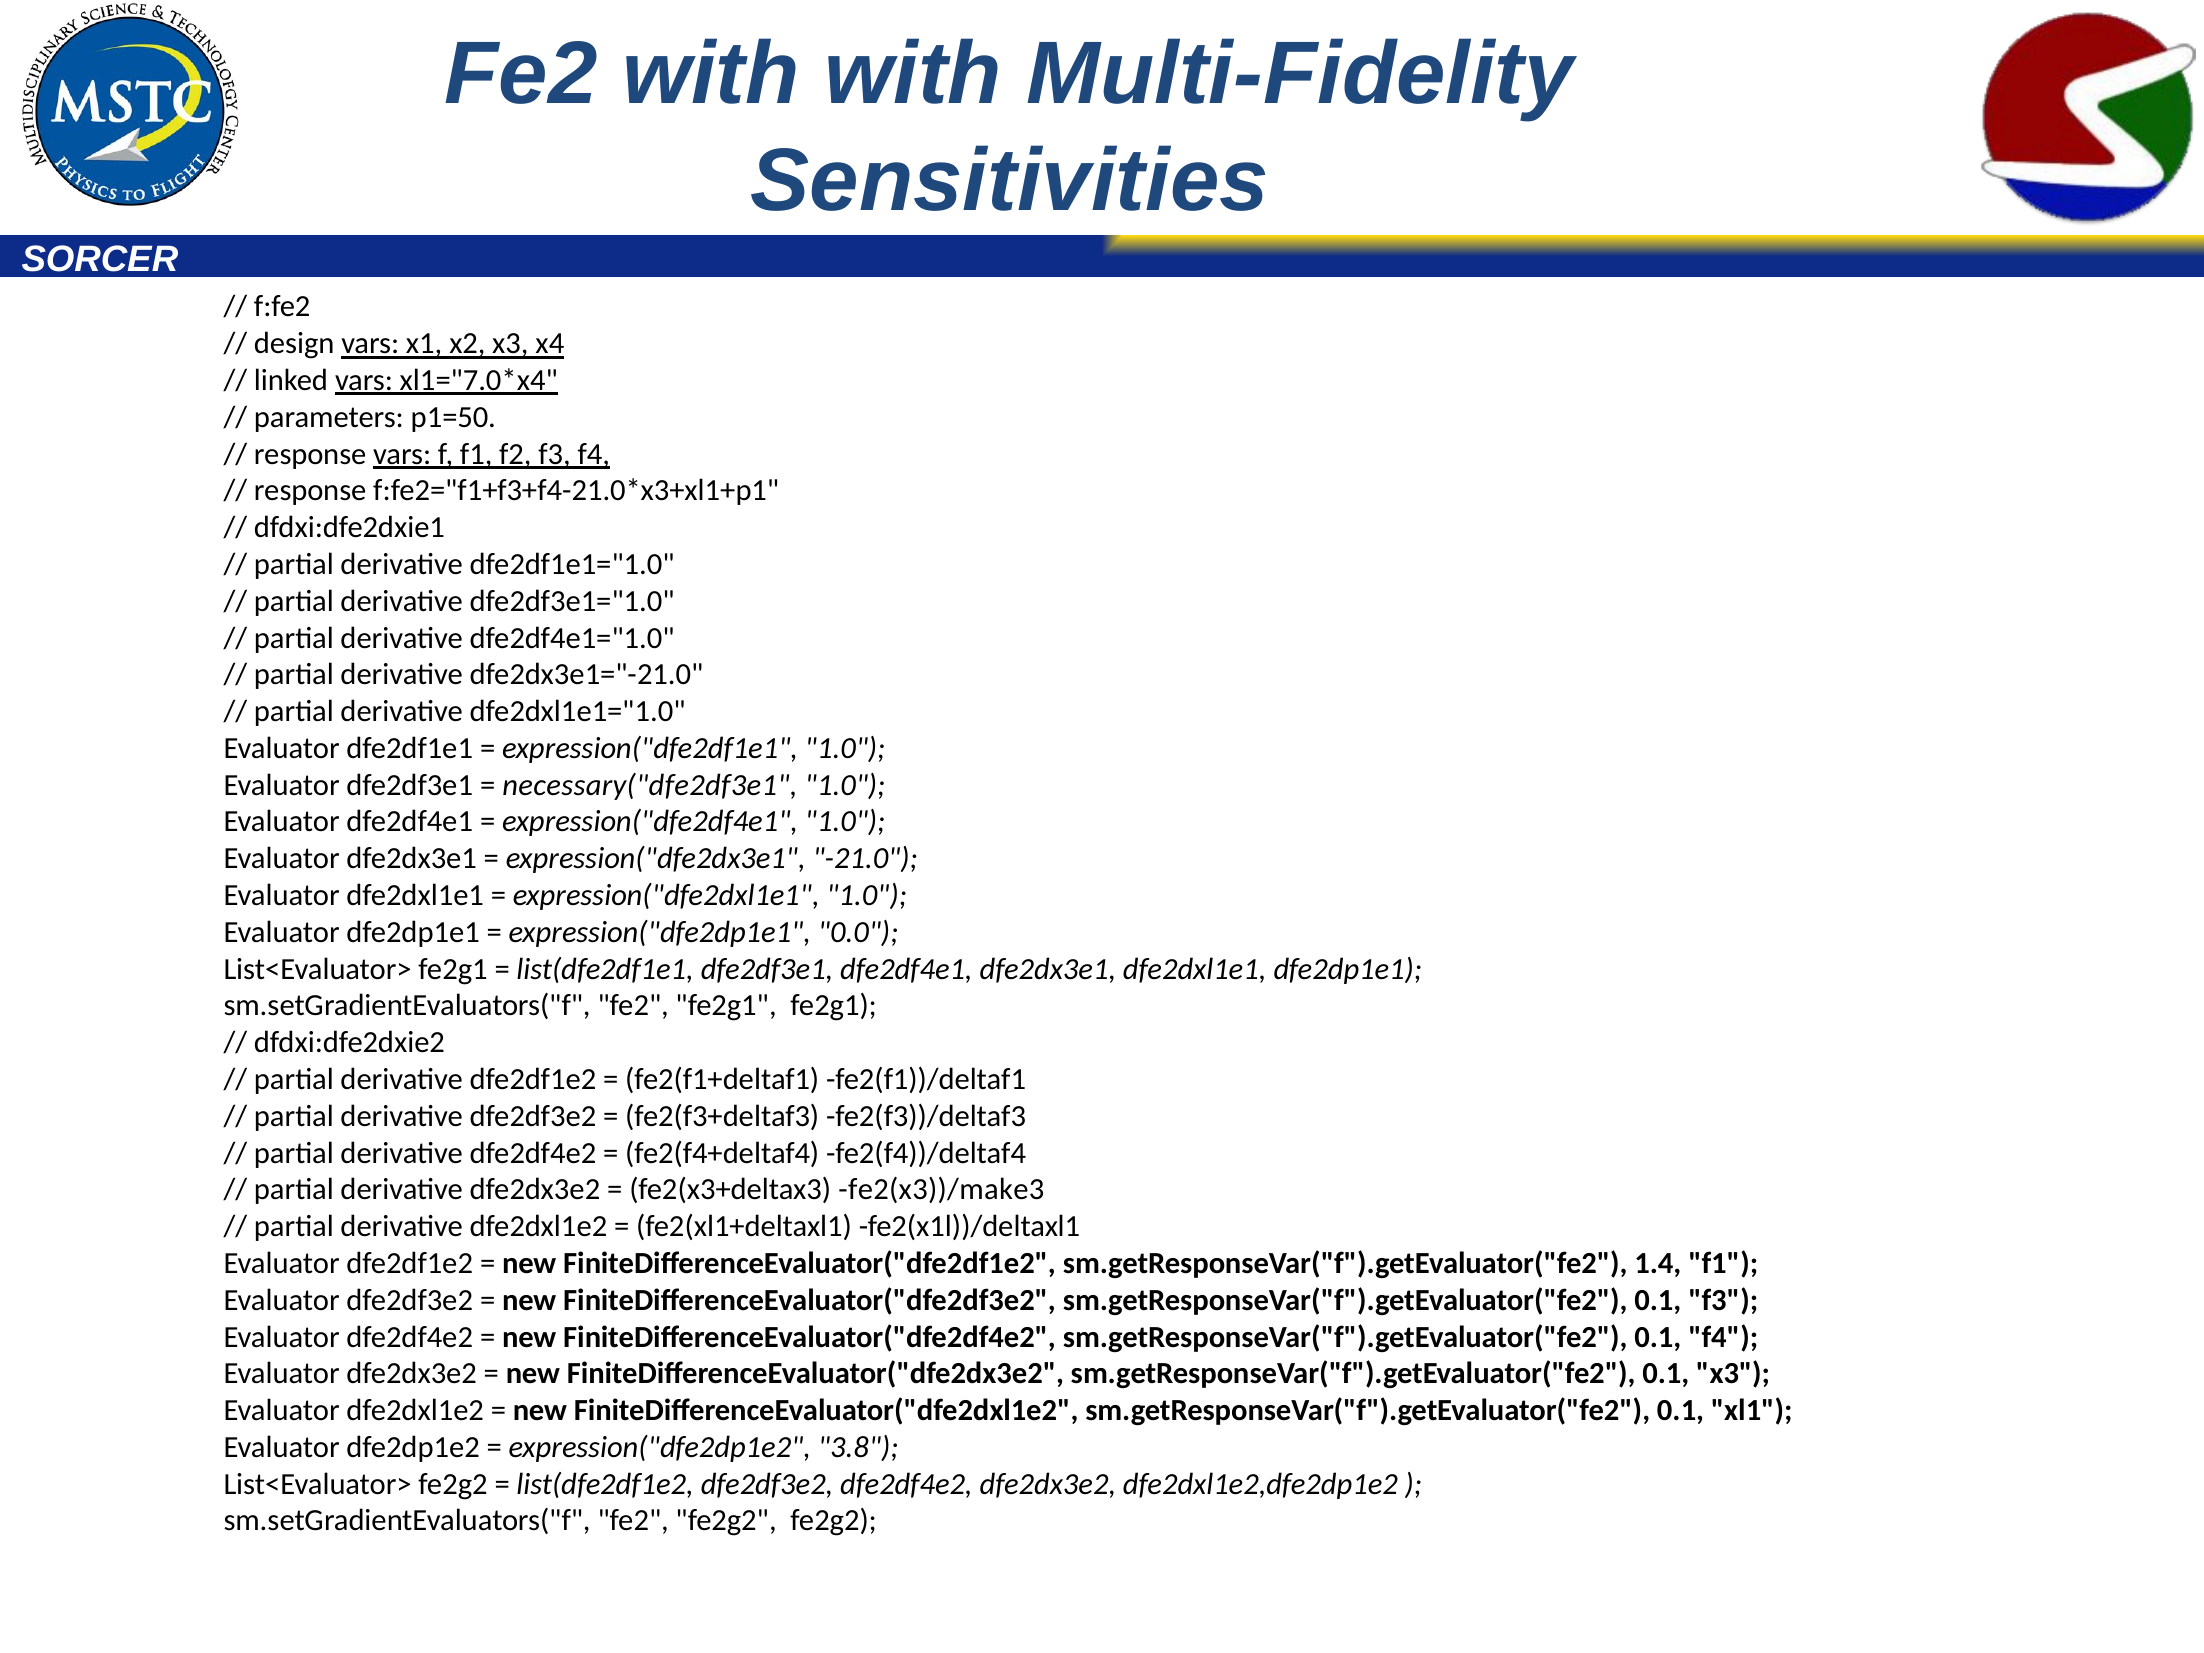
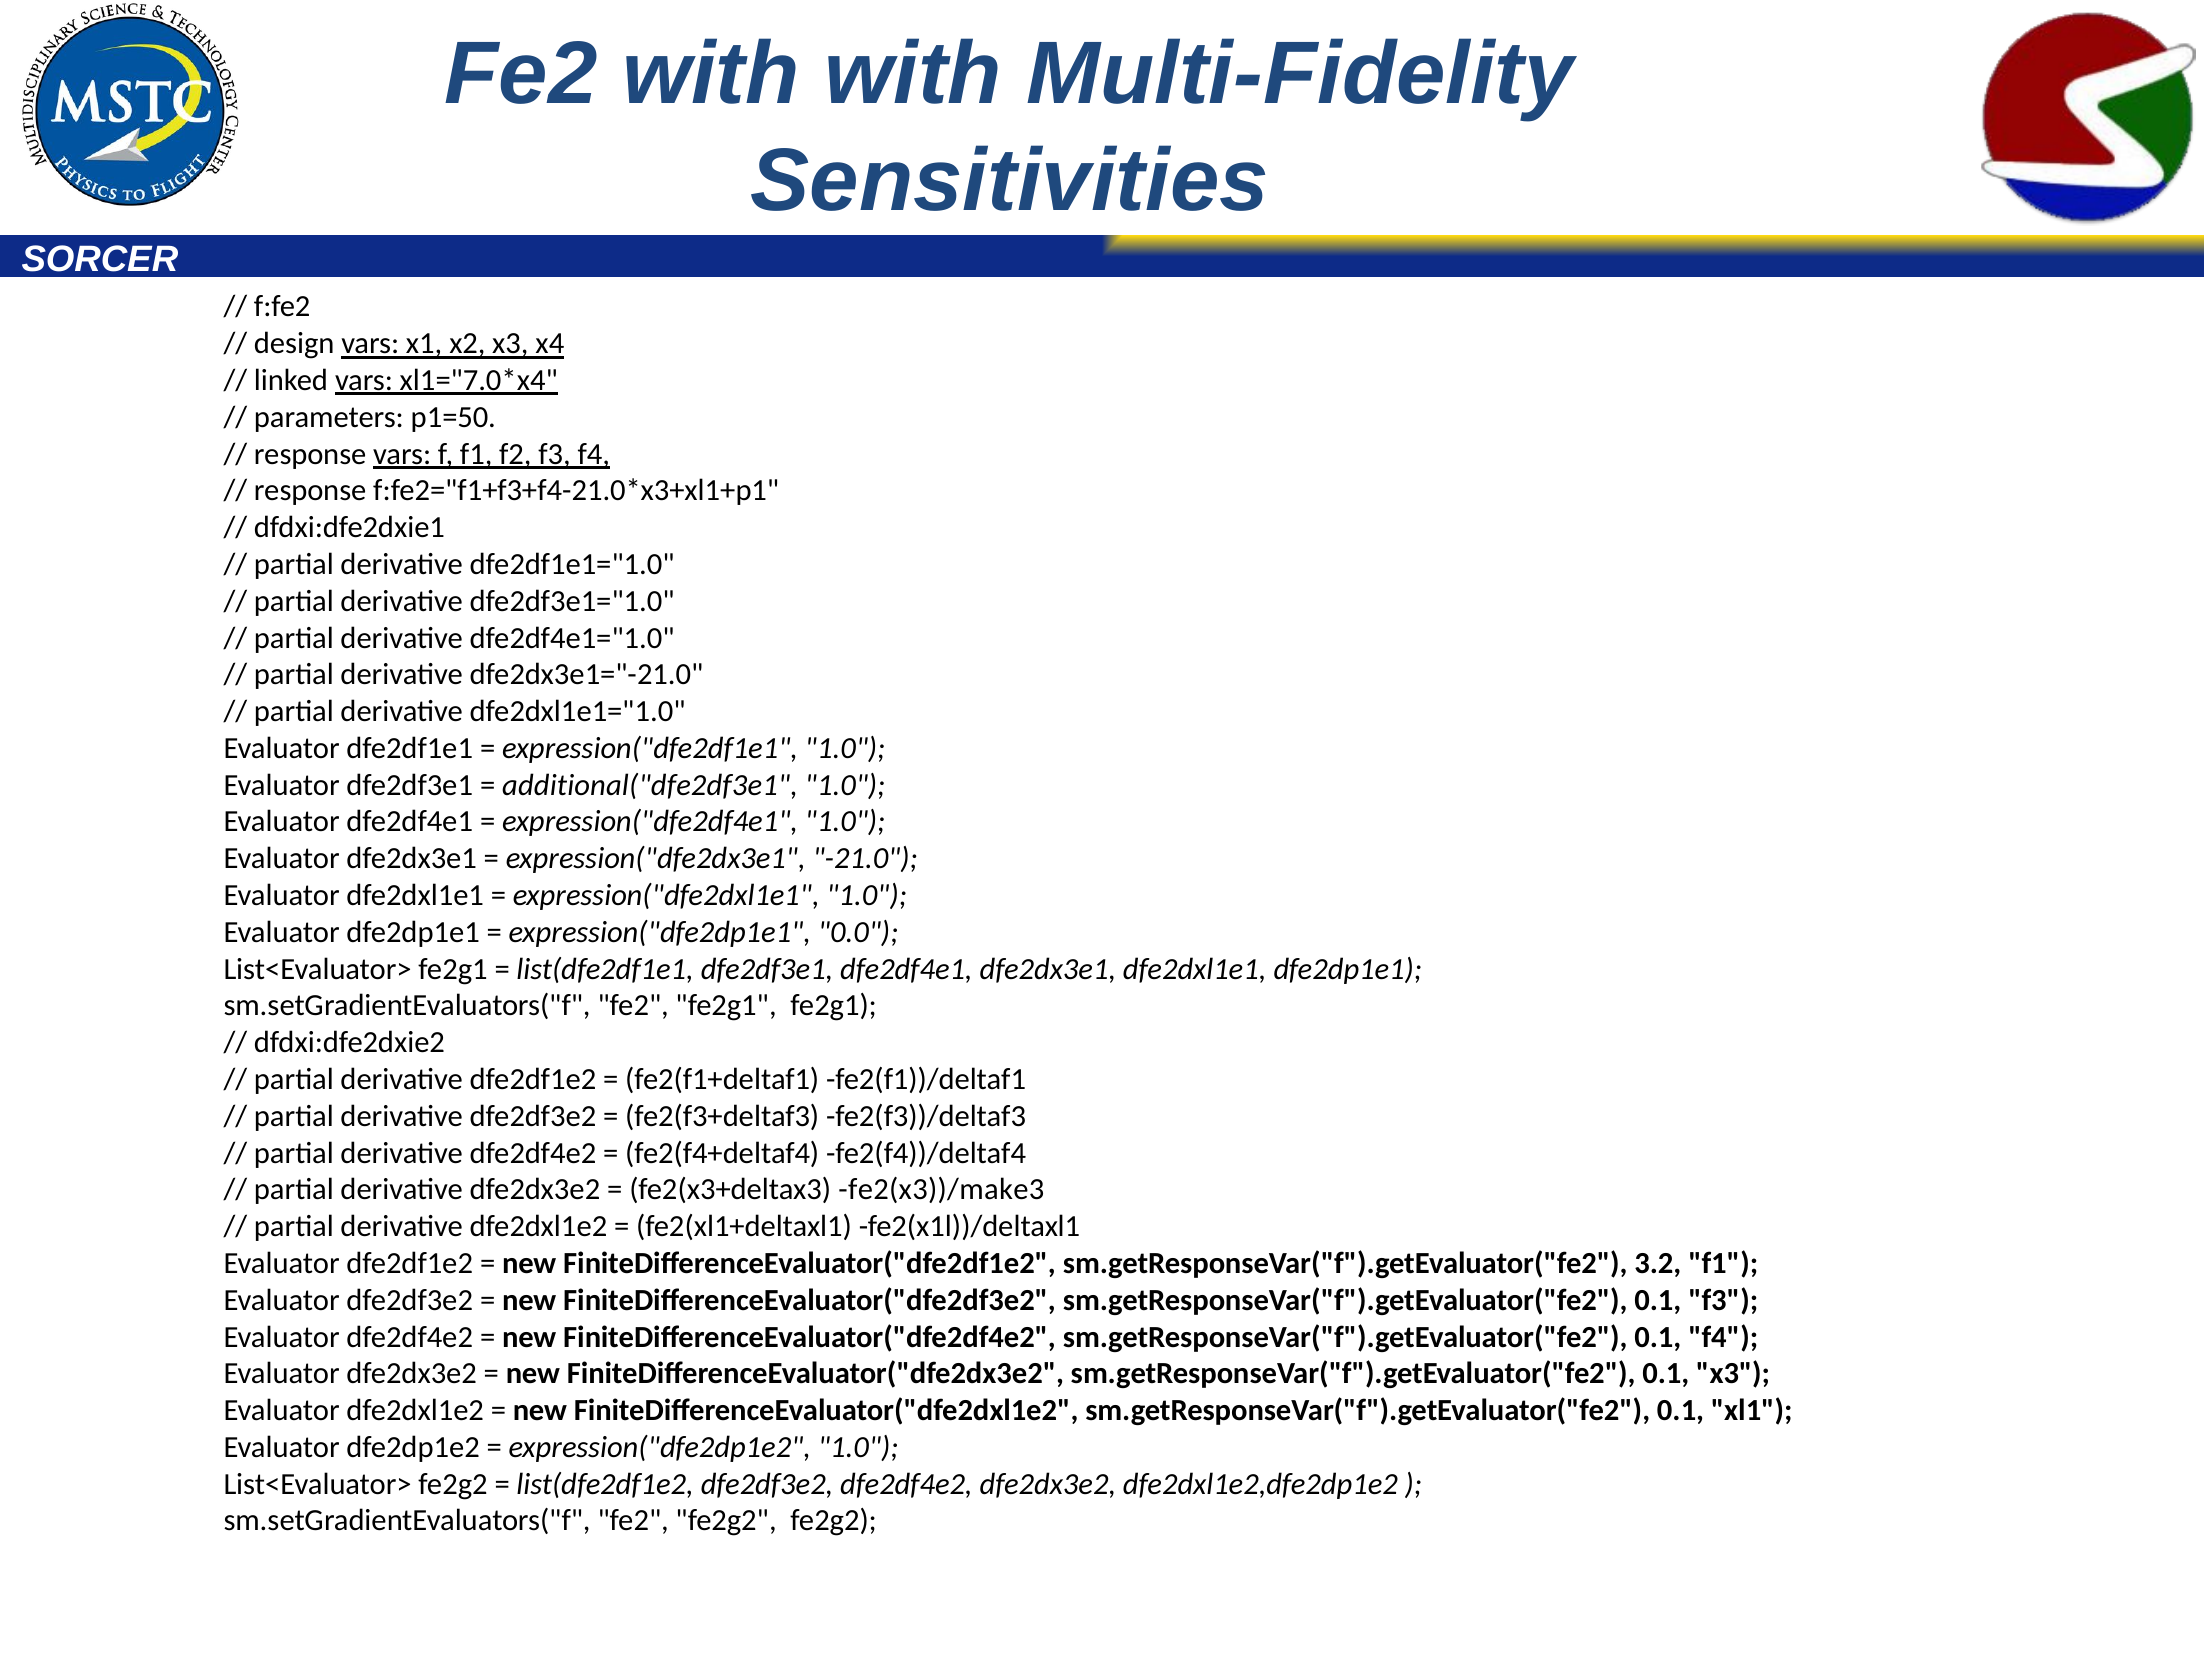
necessary("dfe2df3e1: necessary("dfe2df3e1 -> additional("dfe2df3e1 (650, 785)
1.4: 1.4 -> 3.2 (1658, 1263)
expression("dfe2dp1e2 3.8: 3.8 -> 1.0 (858, 1447)
